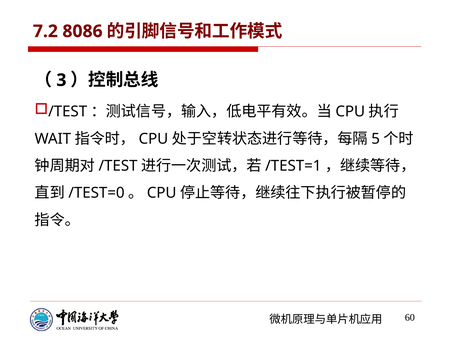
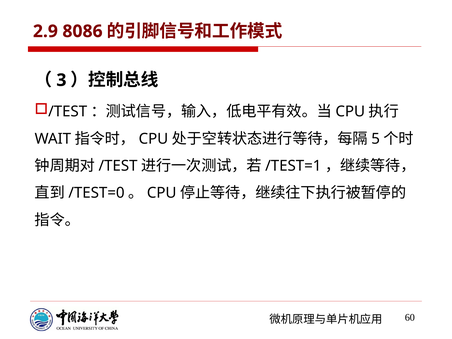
7.2: 7.2 -> 2.9 (45, 31)
